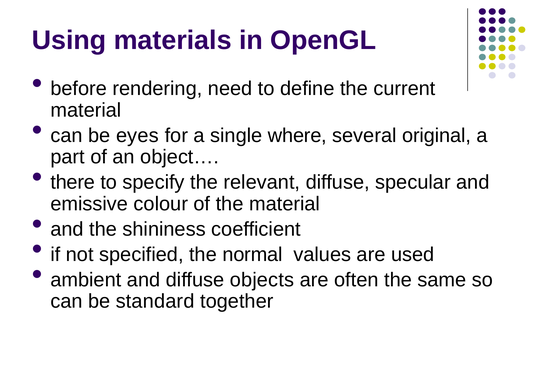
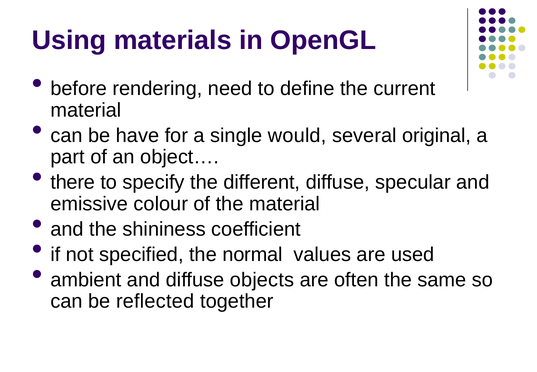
eyes: eyes -> have (137, 135)
where: where -> would (297, 135)
relevant: relevant -> different (262, 182)
standard: standard -> reflected (155, 301)
